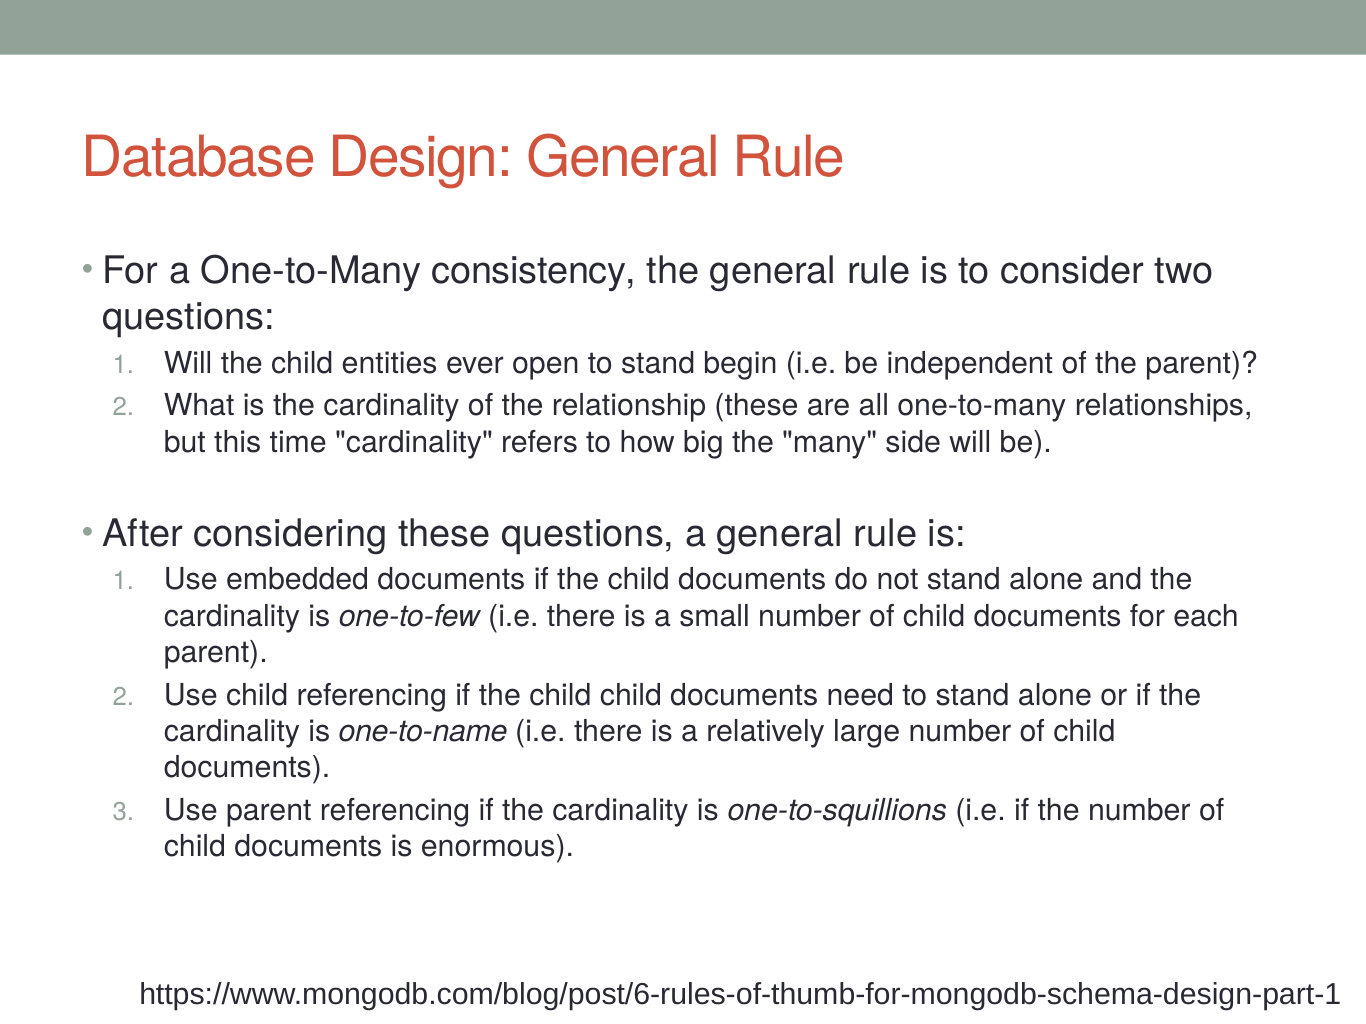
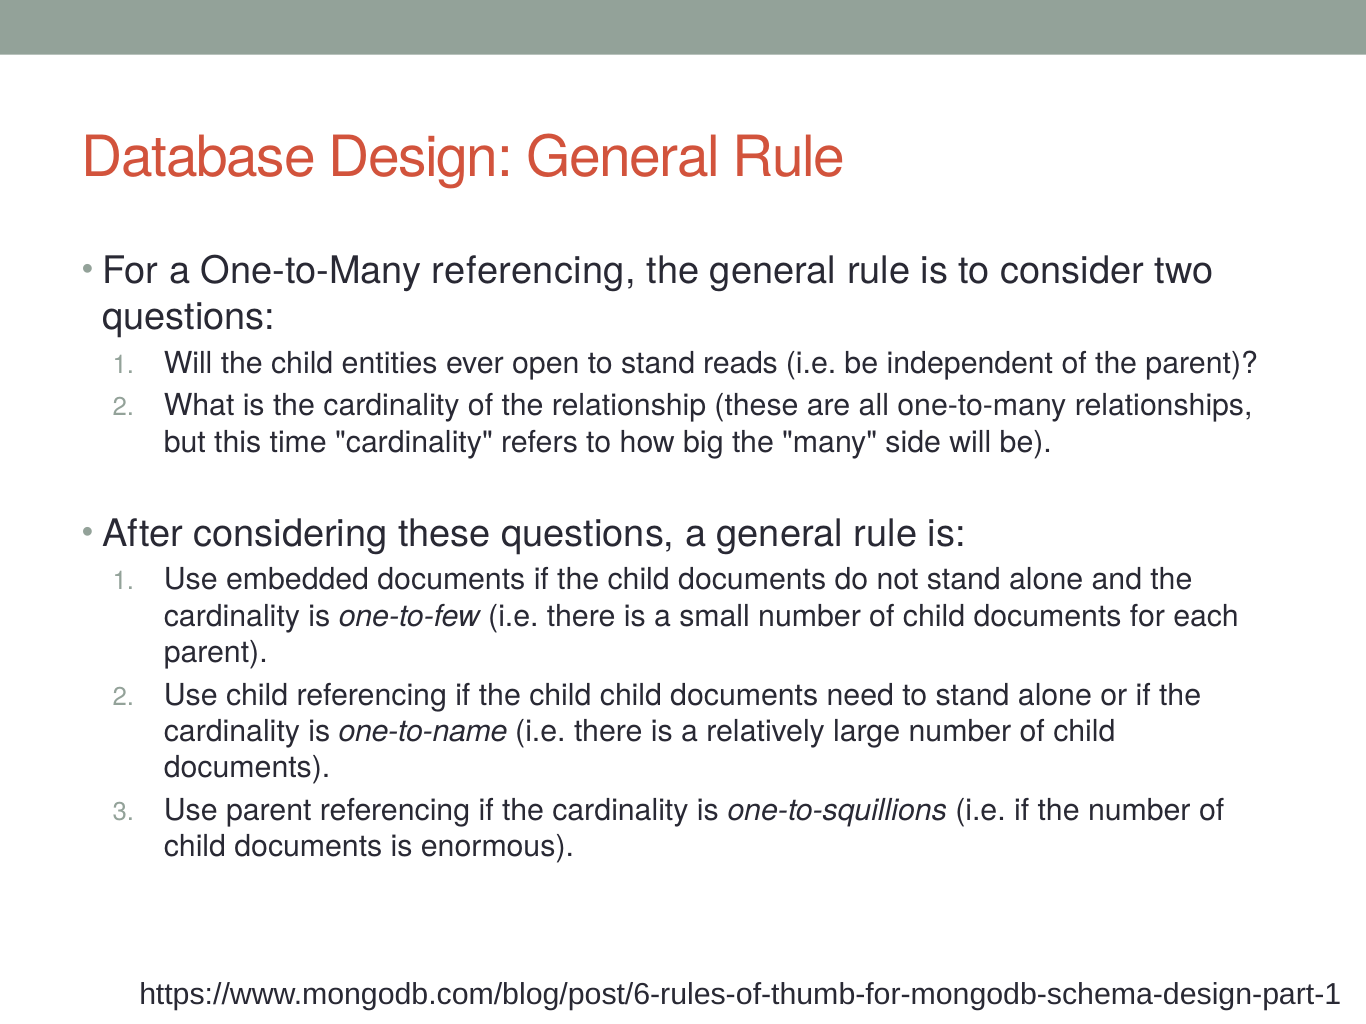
One-to-Many consistency: consistency -> referencing (534, 271)
begin: begin -> reads (741, 363)
